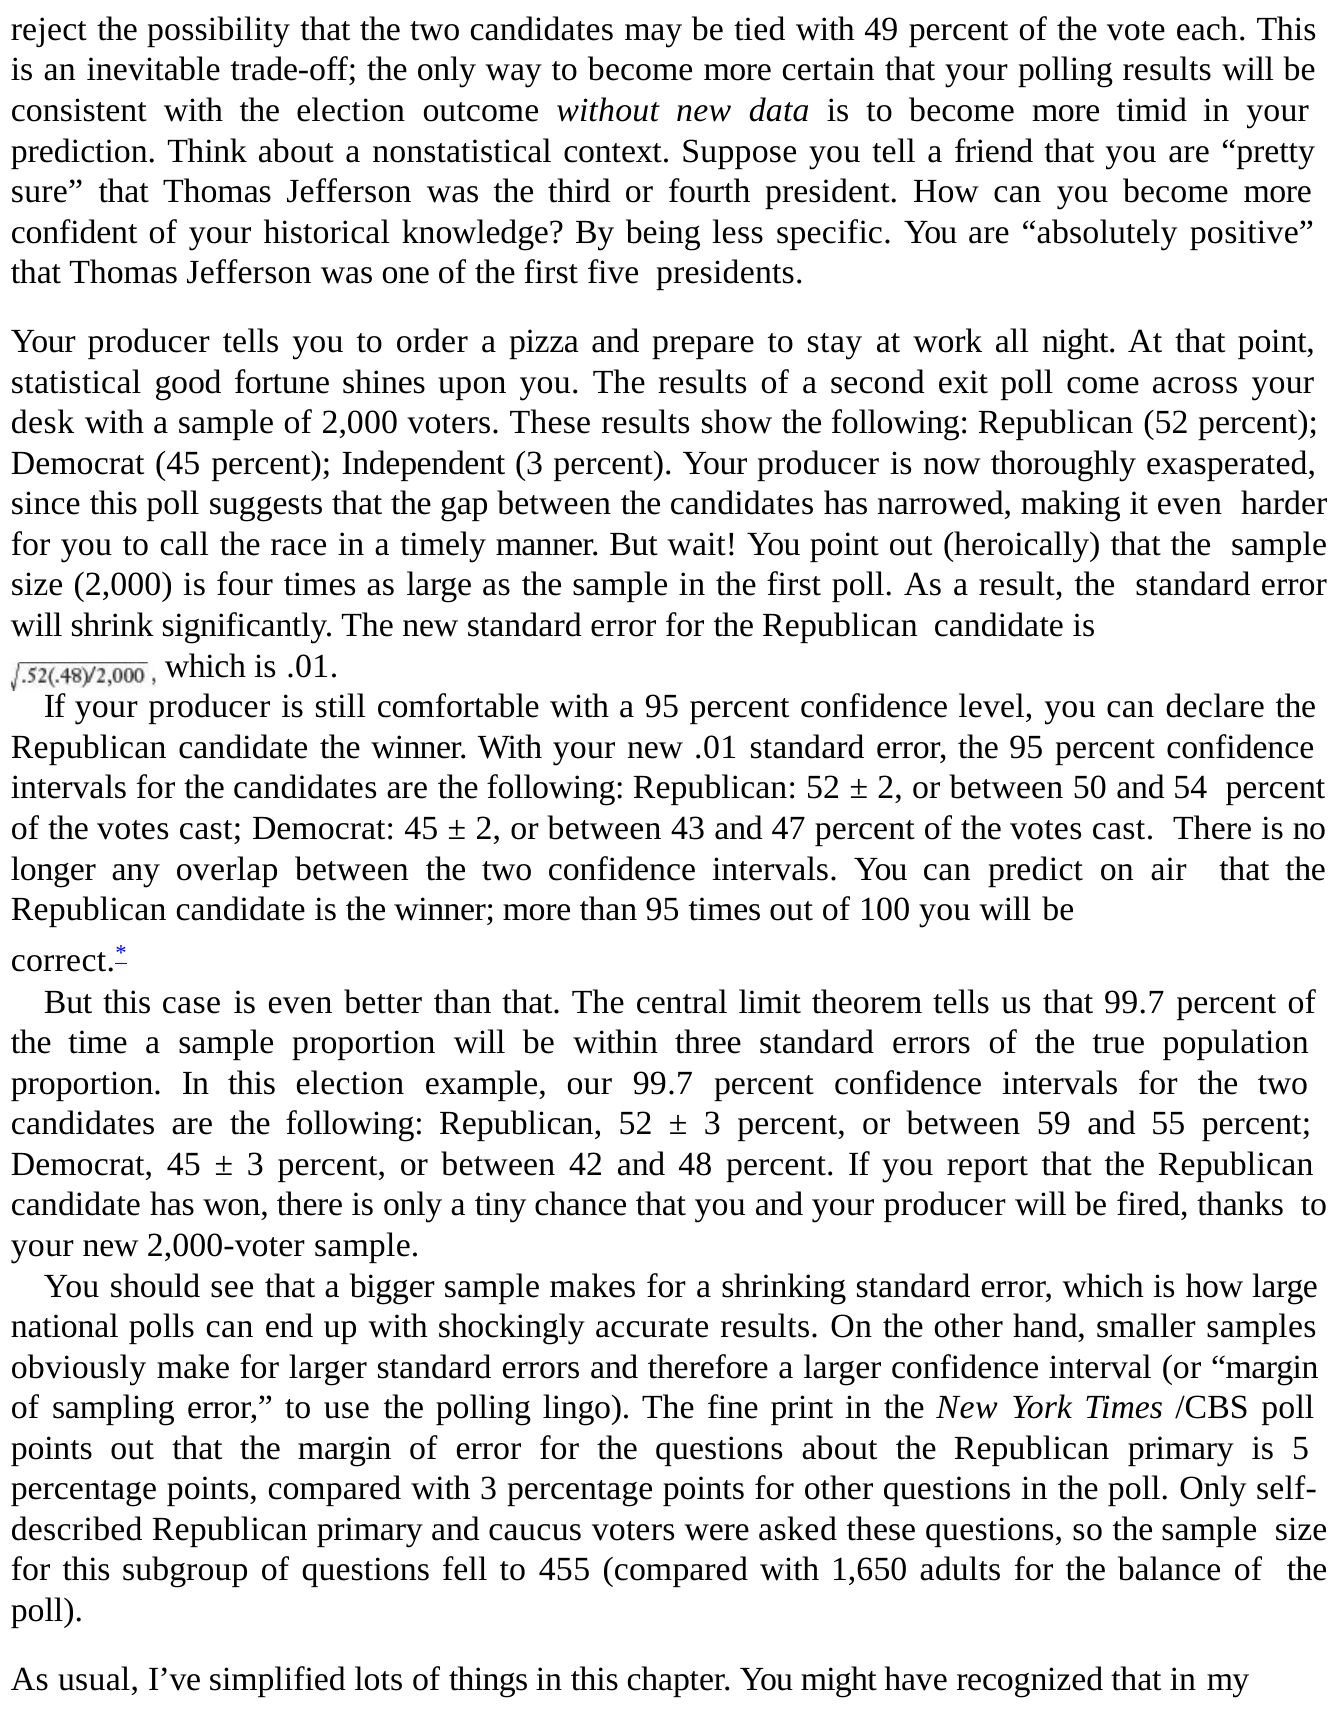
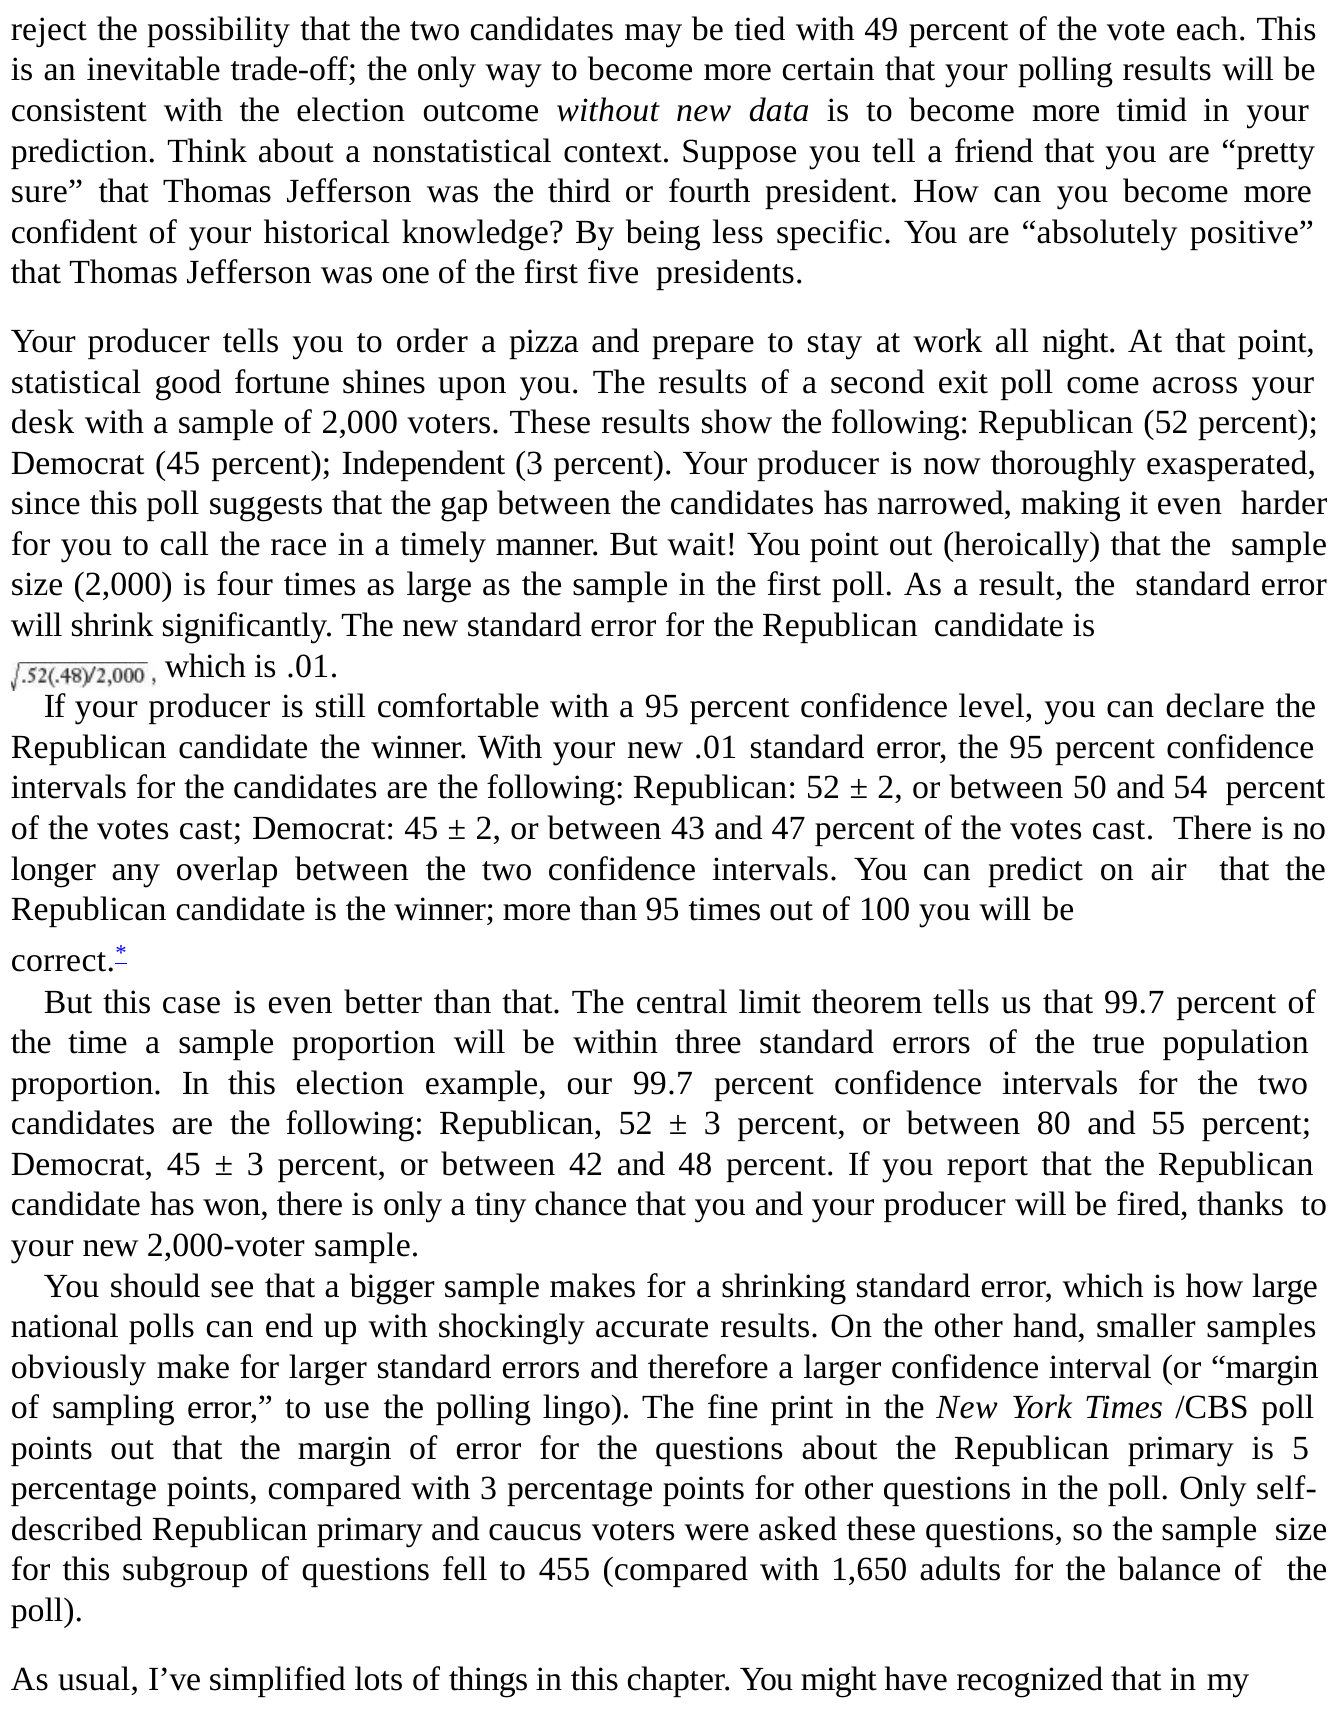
59: 59 -> 80 (1054, 1124)
